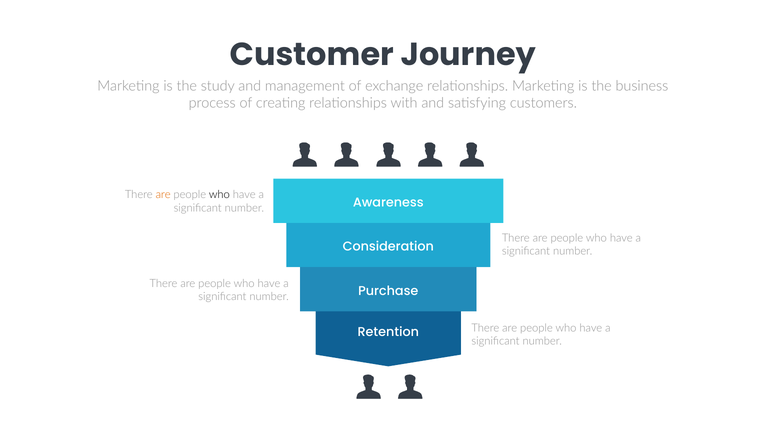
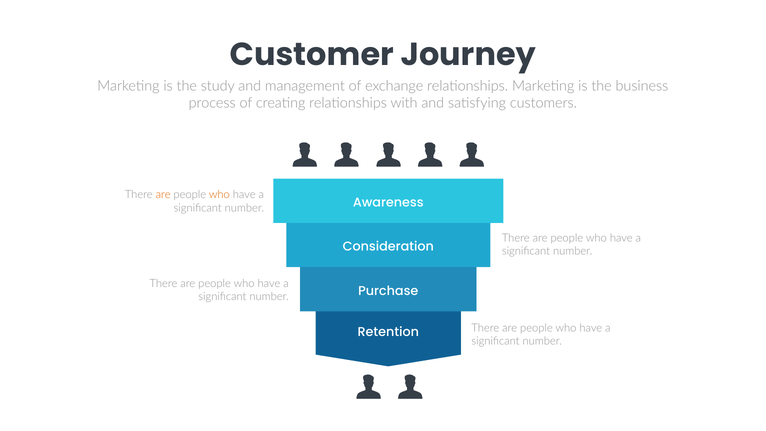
who colour: black -> orange (219, 195)
